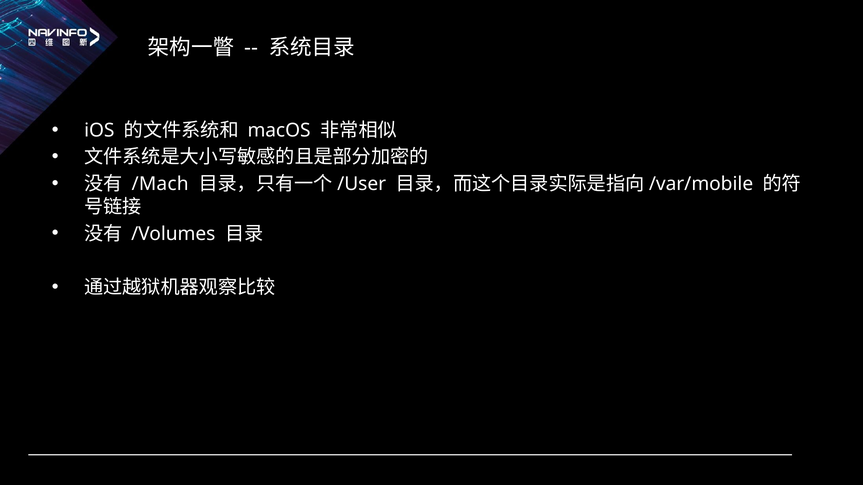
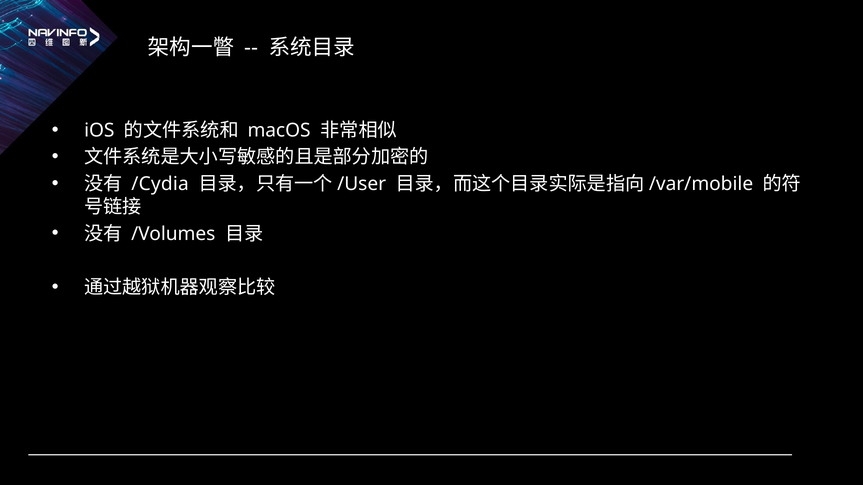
/Mach: /Mach -> /Cydia (160, 184)
